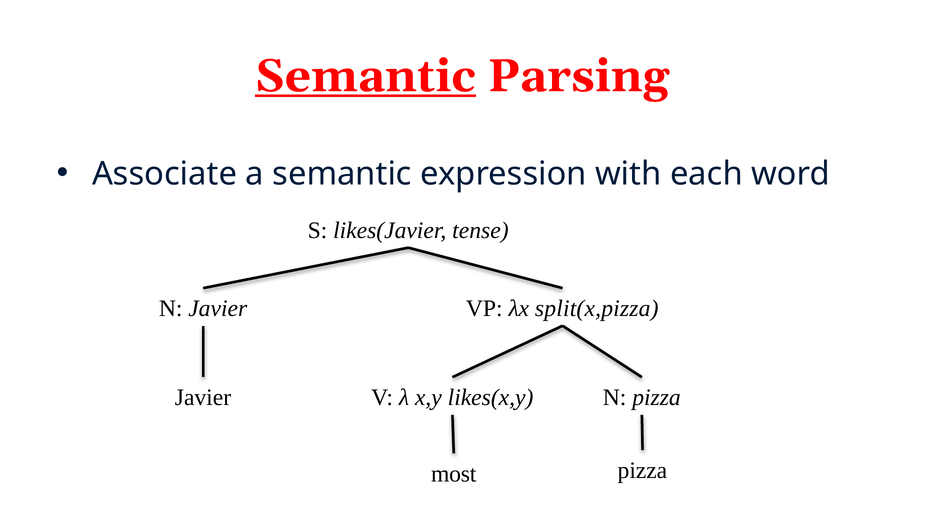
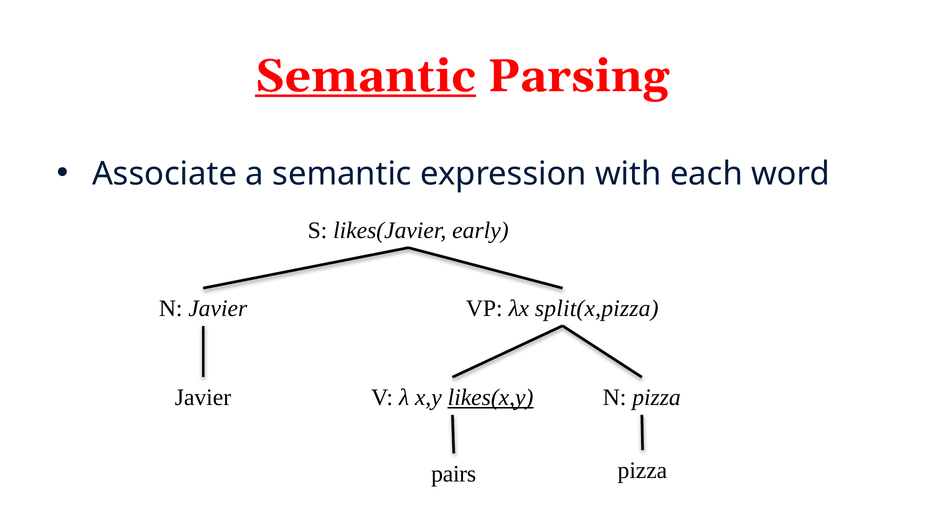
tense: tense -> early (480, 230)
likes(x,y underline: none -> present (491, 397)
most: most -> pairs (454, 473)
